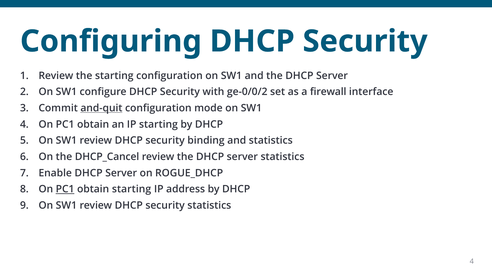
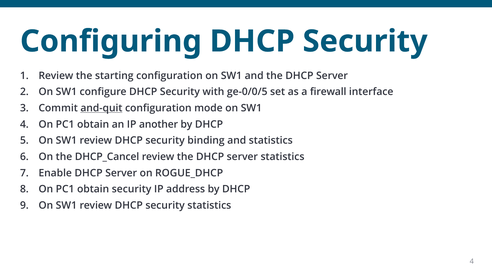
ge-0/0/2: ge-0/0/2 -> ge-0/0/5 (247, 92)
IP starting: starting -> another (159, 124)
PC1 underline: present -> none (65, 189)
obtain starting: starting -> security (132, 189)
